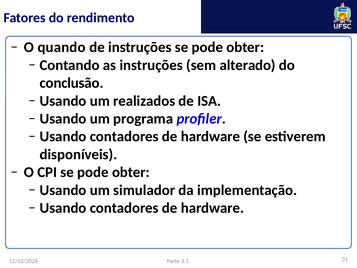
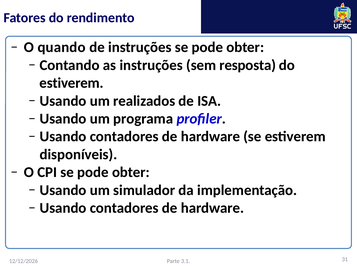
alterado: alterado -> resposta (248, 65)
conclusão: conclusão -> estiverem (72, 83)
